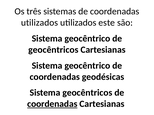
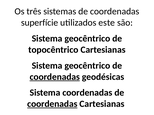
utilizados: utilizados -> superfície (40, 23)
geocêntricos: geocêntricos -> topocêntrico (53, 50)
coordenadas underline: none -> present (55, 77)
Sistema geocêntricos: geocêntricos -> coordenadas (87, 93)
